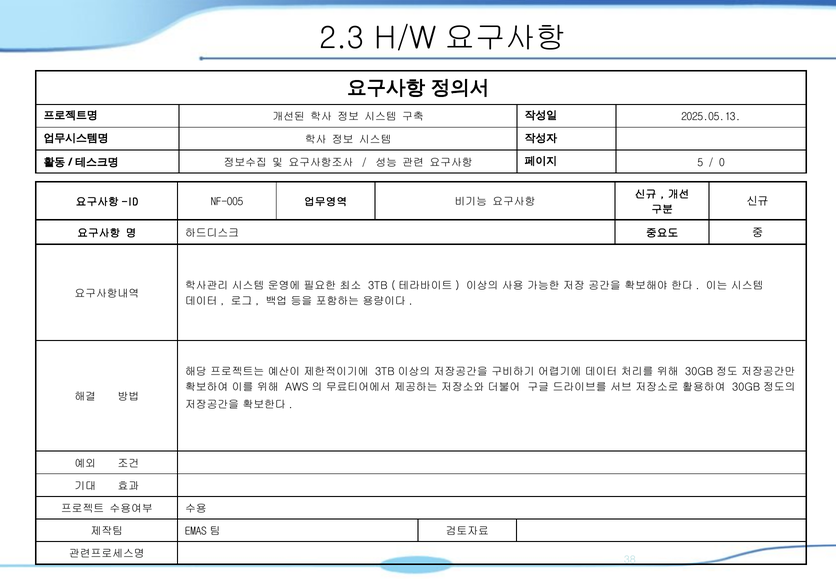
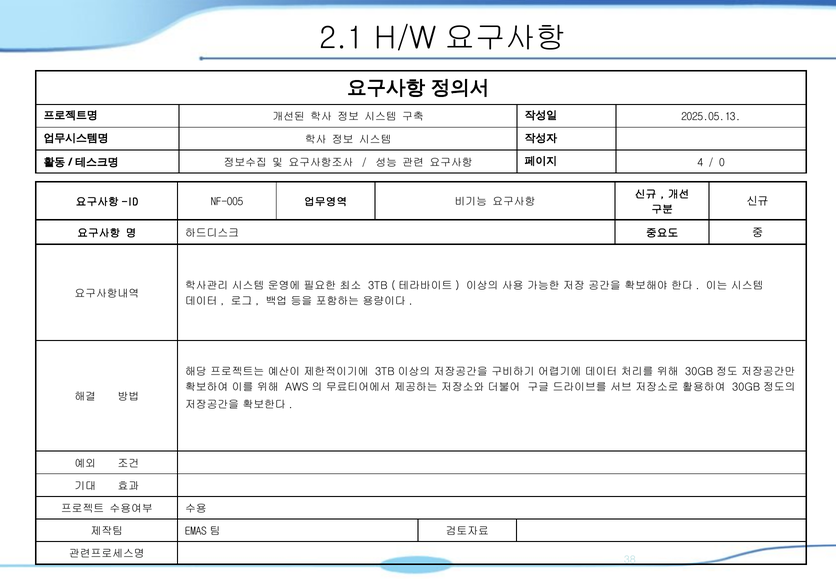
2.3: 2.3 -> 2.1 (342, 38)
5: 5 -> 4 (700, 163)
